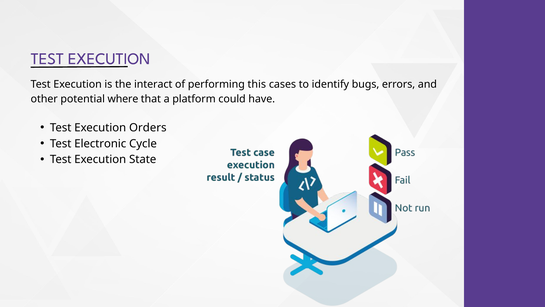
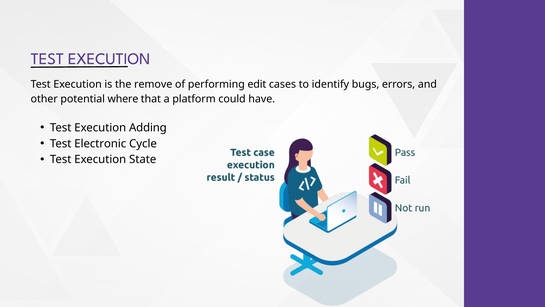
interact: interact -> remove (153, 84)
this: this -> edit (257, 84)
Orders: Orders -> Adding (148, 128)
